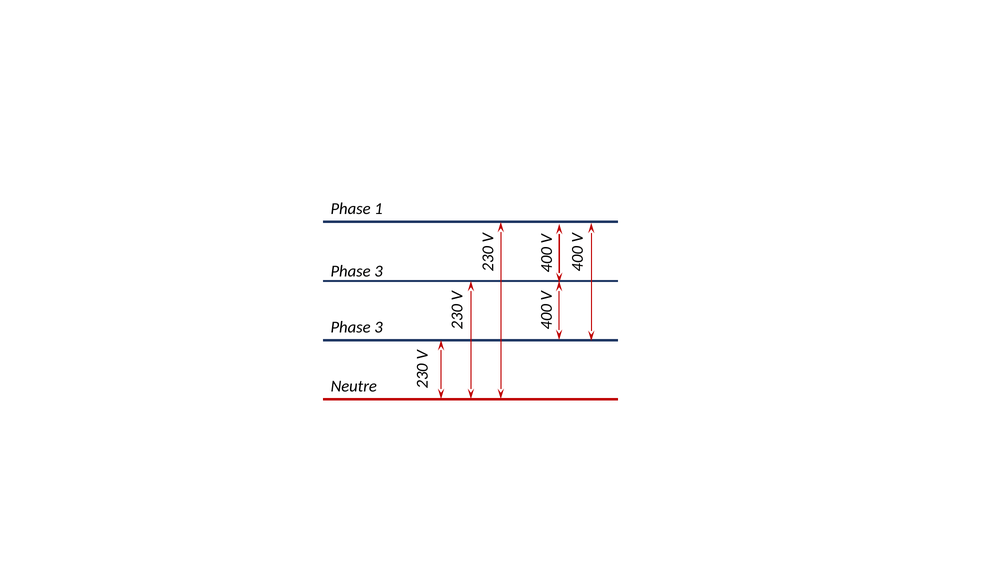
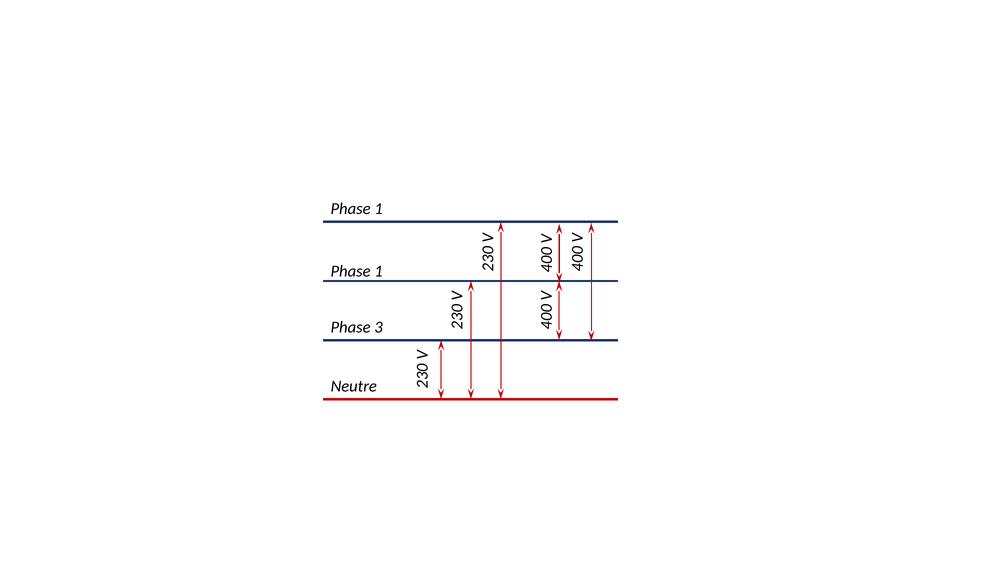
3: 3 -> 1 (379, 272)
